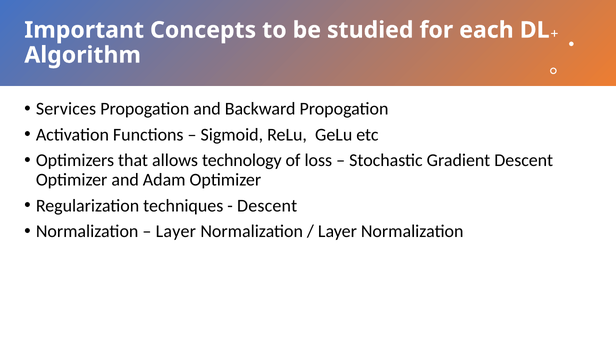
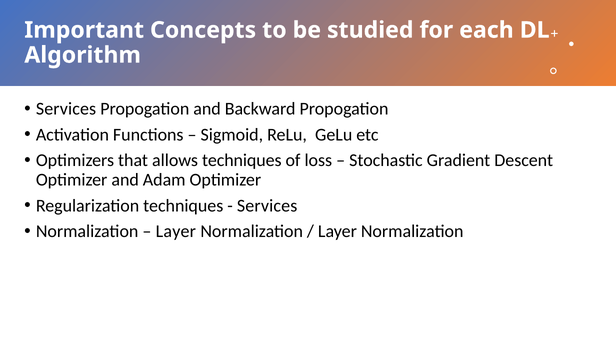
allows technology: technology -> techniques (242, 160)
Descent: Descent -> Services (267, 205)
